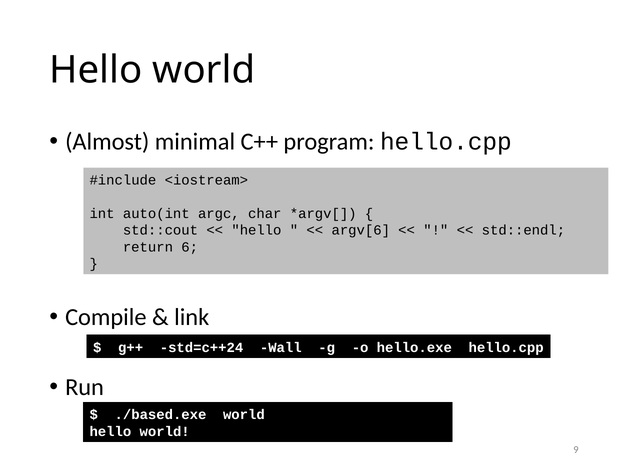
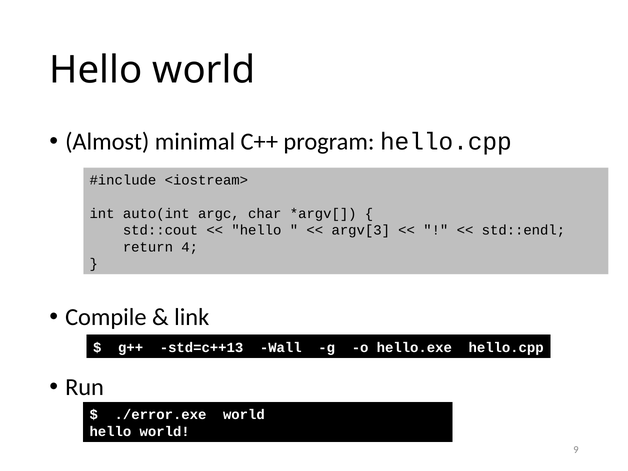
argv[6: argv[6 -> argv[3 (361, 230)
6: 6 -> 4 (190, 247)
std=c++24: std=c++24 -> std=c++13 (202, 347)
./based.exe: ./based.exe -> ./error.exe (161, 415)
